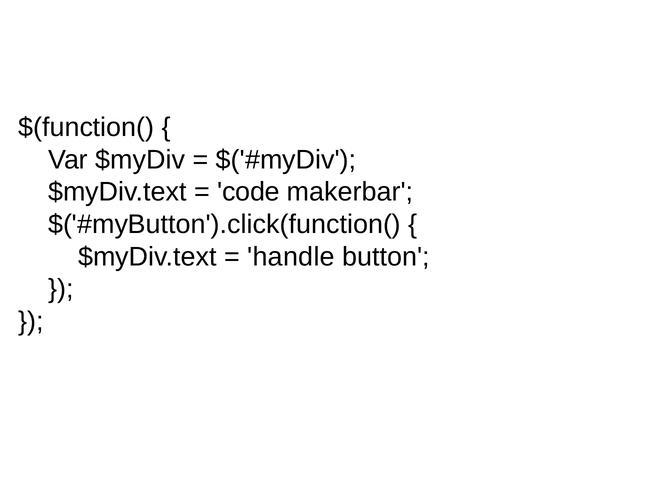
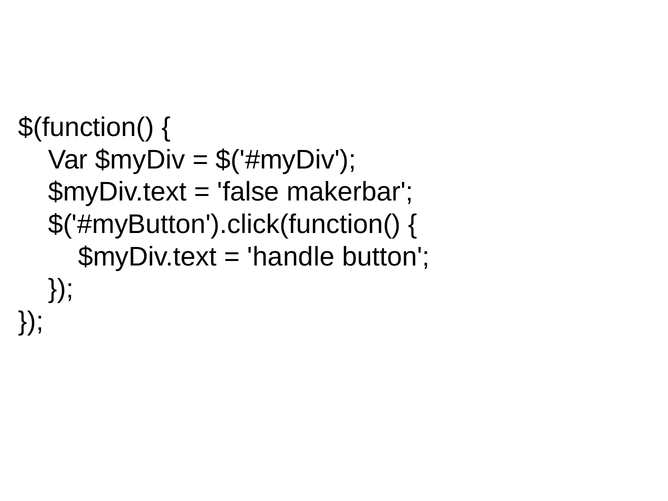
code: code -> false (248, 192)
